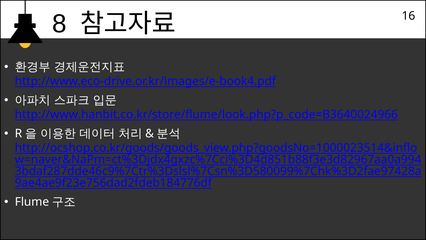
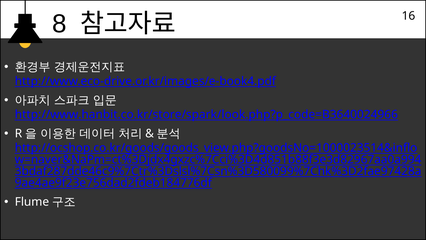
http://www.hanbit.co.kr/store/flume/look.php?p_code=B3640024966: http://www.hanbit.co.kr/store/flume/look.php?p_code=B3640024966 -> http://www.hanbit.co.kr/store/spark/look.php?p_code=B3640024966 (206, 114)
